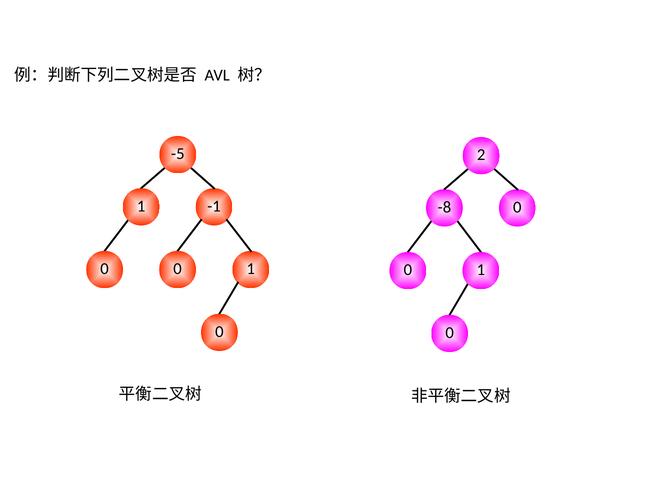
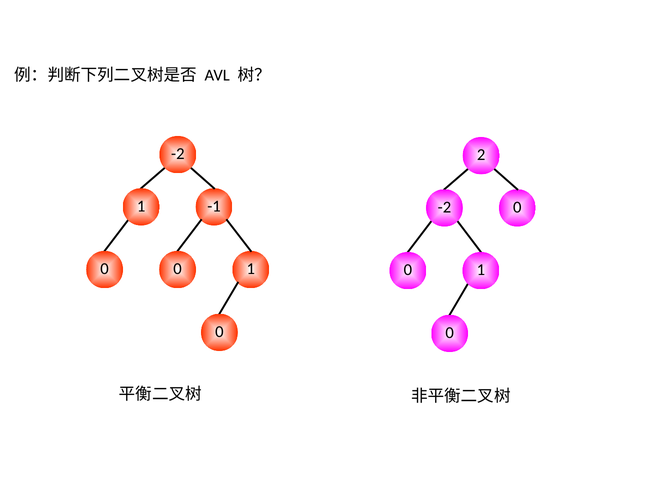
-5: -5 -> -2 (178, 154)
-8: -8 -> -2 (444, 207)
